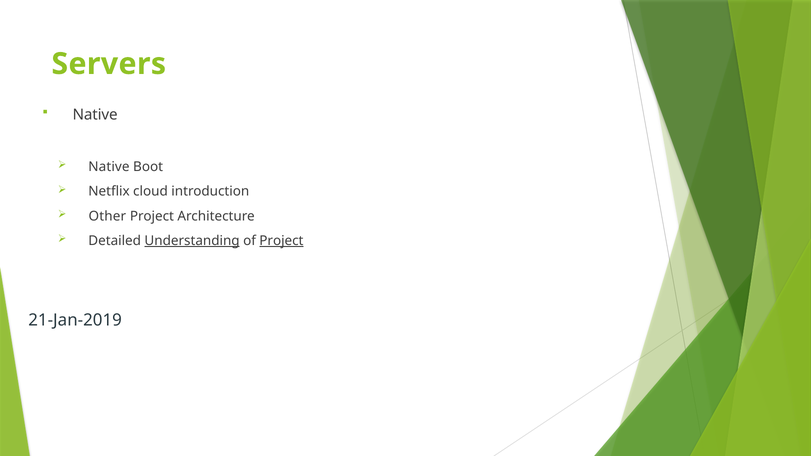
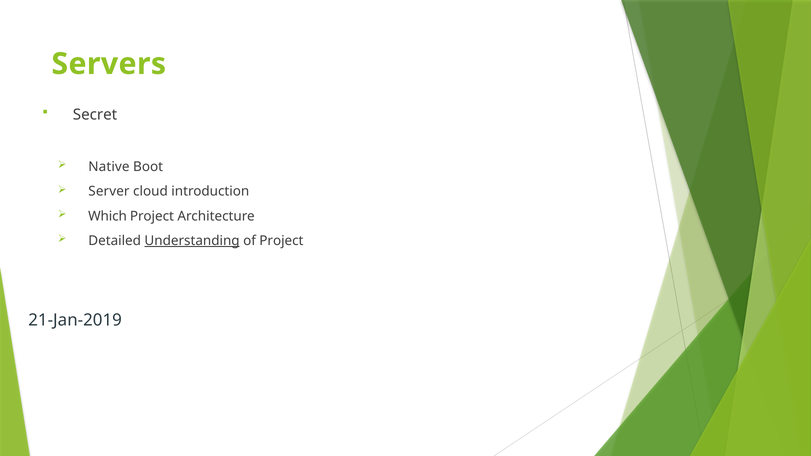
Native: Native -> Secret (95, 115)
Netflix: Netflix -> Server (109, 192)
Other: Other -> Which (108, 216)
Project underline: present -> none (281, 241)
